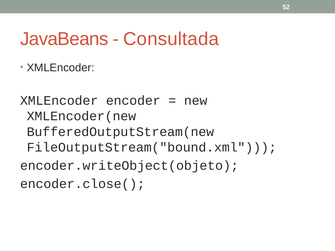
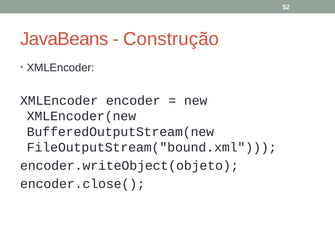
Consultada: Consultada -> Construção (171, 39)
